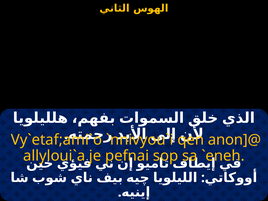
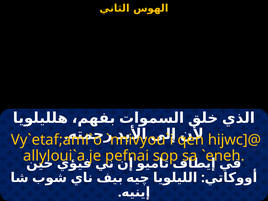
anon]@: anon]@ -> hijwc]@ (234, 140)
